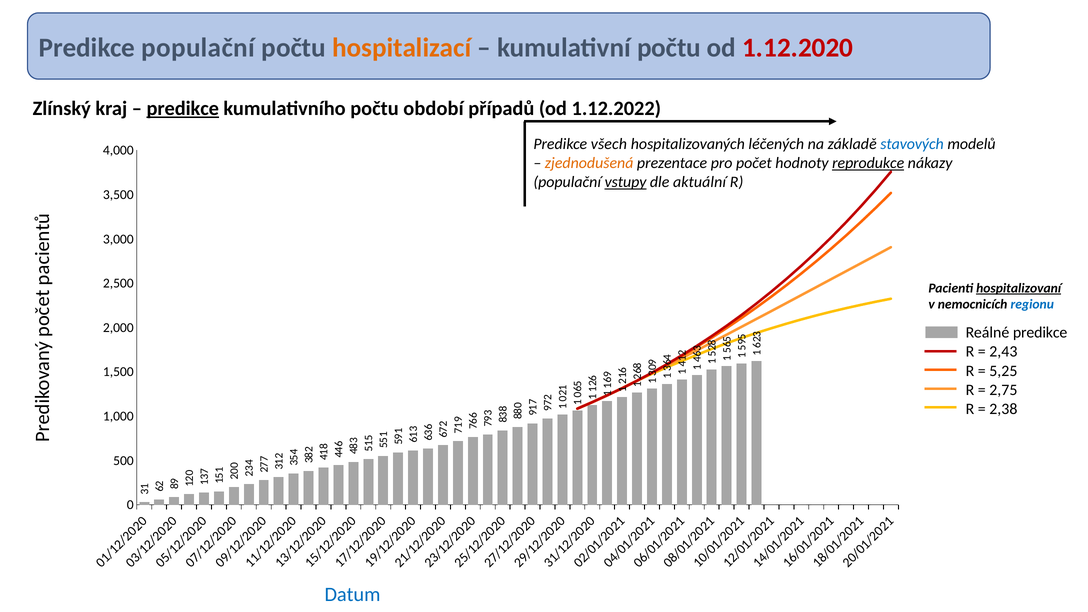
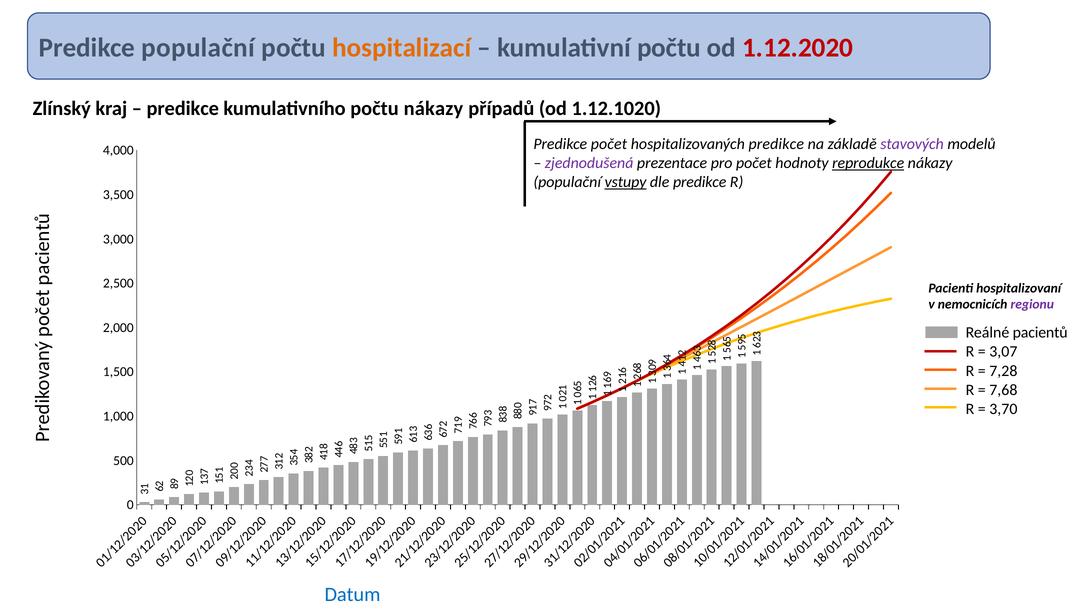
predikce underline: present -> none (183, 109)
počtu období: období -> nákazy (433, 109)
1.12.2022: 1.12.2022 -> 1.12.1020 (616, 109)
Predikce všech: všech -> počet (609, 144)
hospitalizovaných léčených: léčených -> predikce (776, 144)
stavových colour: blue -> purple (912, 144)
zjednodušená colour: orange -> purple (589, 163)
dle aktuální: aktuální -> predikce (700, 182)
hospitalizovaní underline: present -> none (1019, 288)
regionu colour: blue -> purple (1032, 304)
Reálné predikce: predikce -> pacientů (1040, 333)
2,43: 2,43 -> 3,07 (1003, 352)
5,25: 5,25 -> 7,28 (1003, 371)
2,75: 2,75 -> 7,68 (1003, 390)
2,38: 2,38 -> 3,70 (1003, 409)
